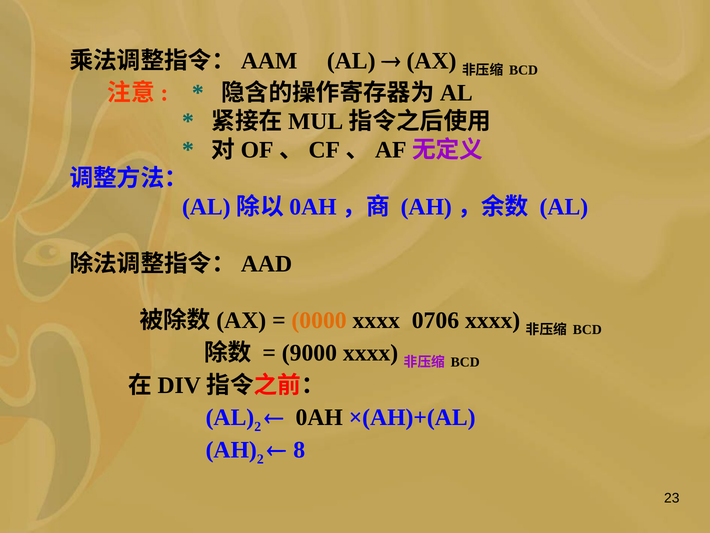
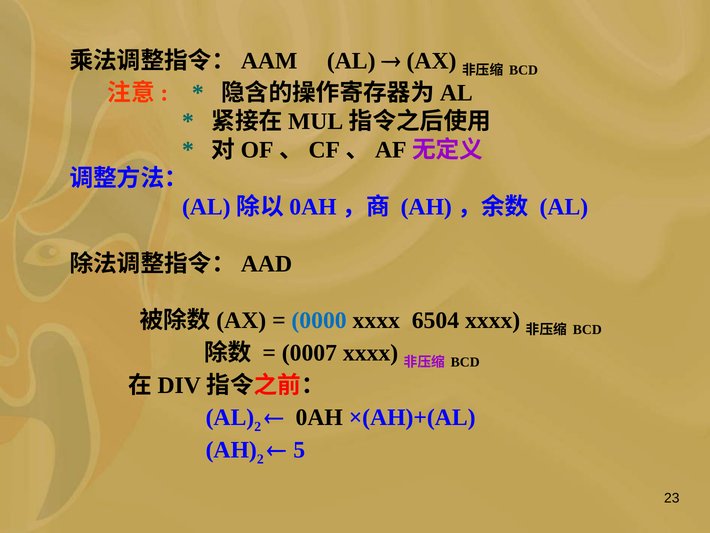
0000 colour: orange -> blue (319, 320)
0706: 0706 -> 6504 (435, 320)
9000: 9000 -> 0007 (309, 353)
8: 8 -> 5 (299, 450)
